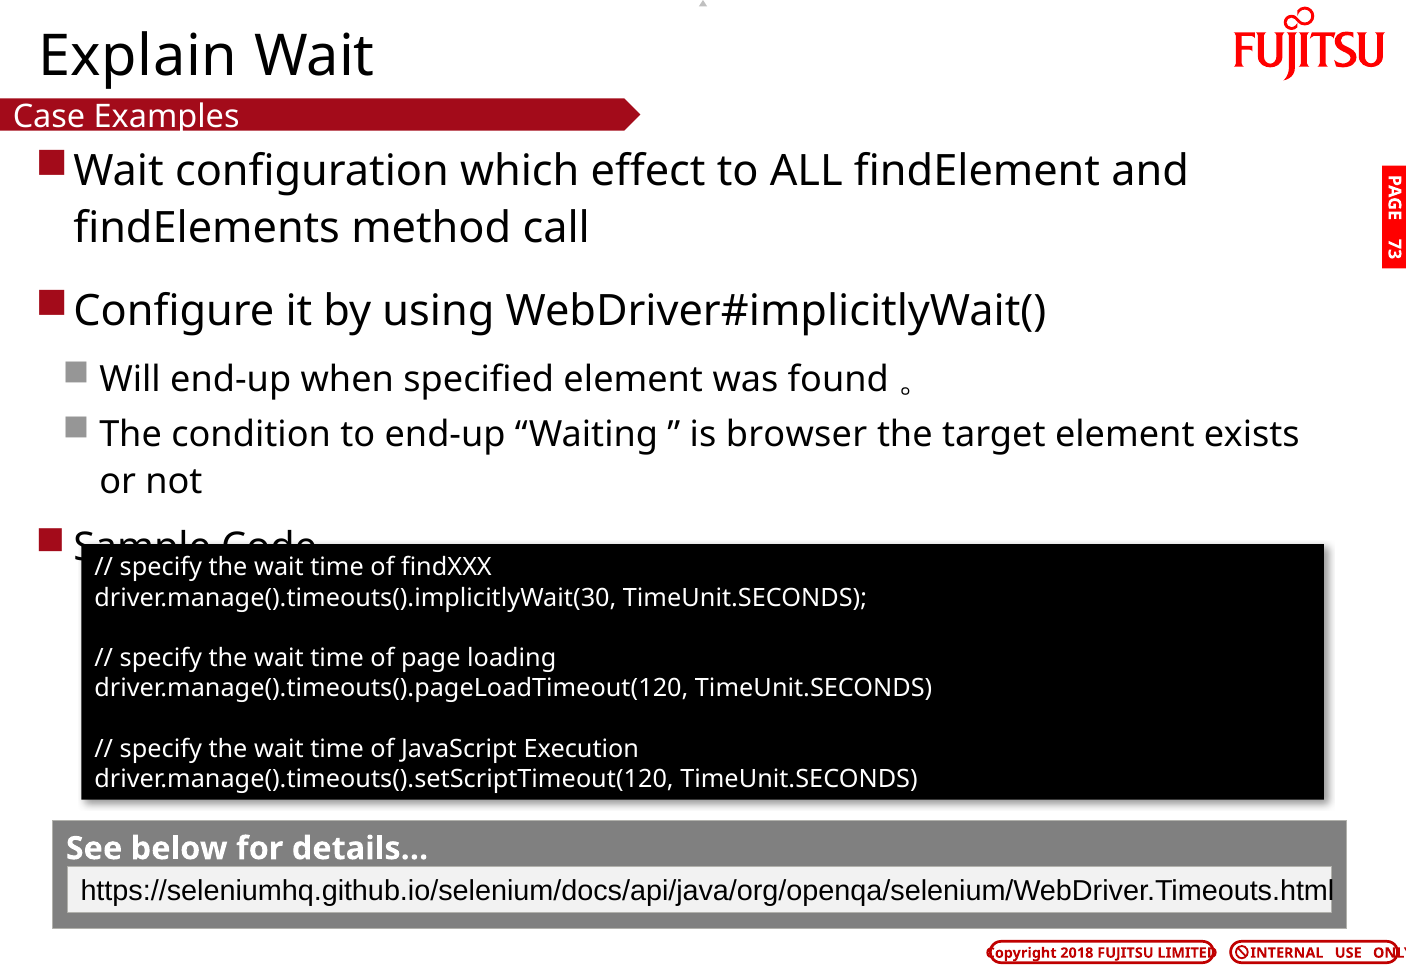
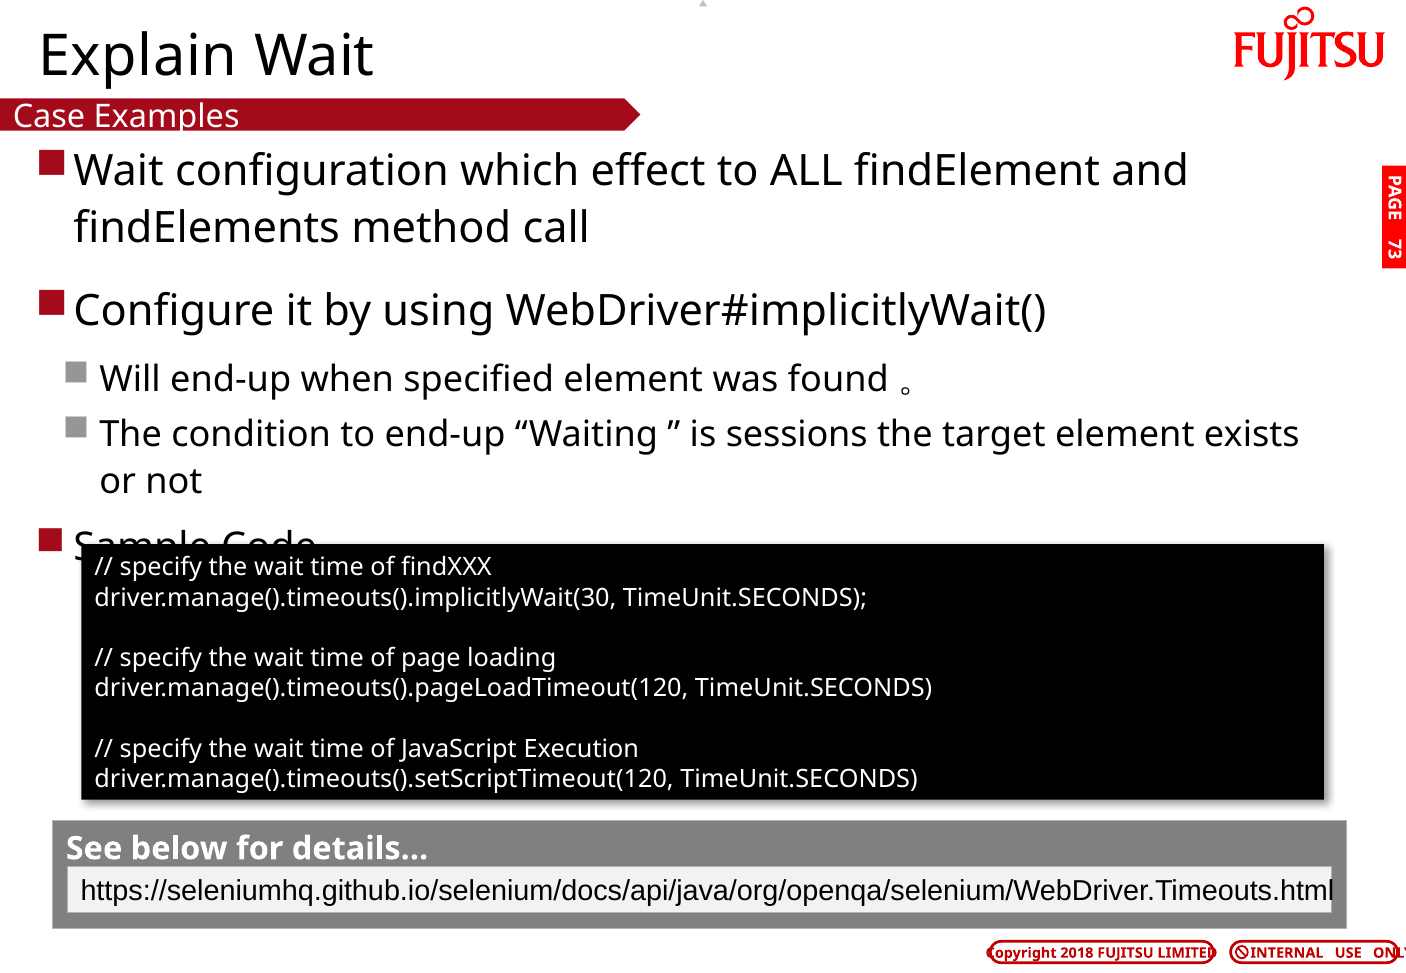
browser: browser -> sessions (797, 434)
